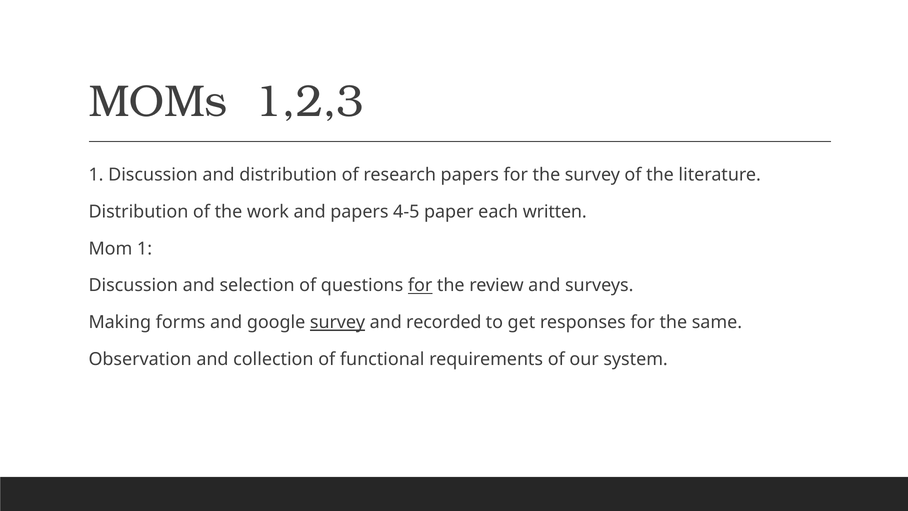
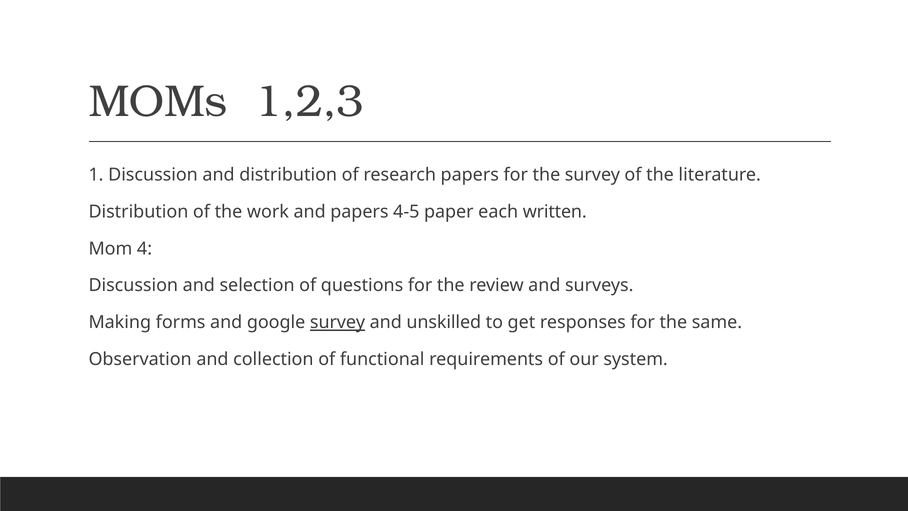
Mom 1: 1 -> 4 (145, 248)
for underline: present -> none (420, 285)
recorded: recorded -> unskilled (444, 322)
